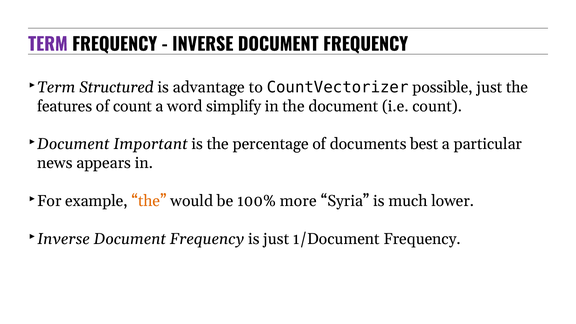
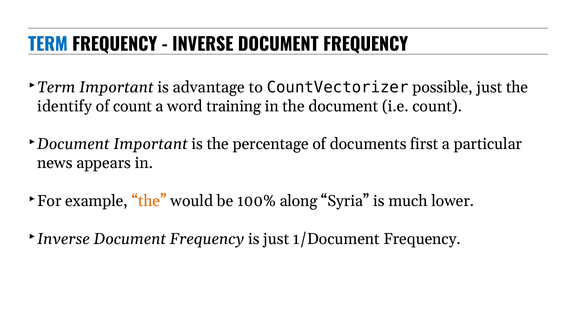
TERM colour: purple -> blue (48, 45)
Term Structured: Structured -> Important (116, 87)
features: features -> identify (65, 106)
simplify: simplify -> training (234, 106)
best: best -> first (424, 144)
more: more -> along (299, 201)
